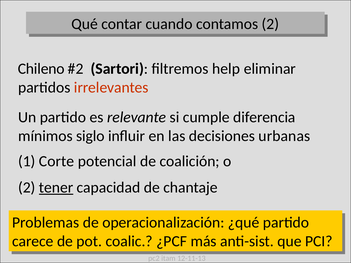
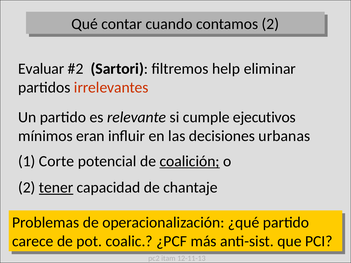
Chileno: Chileno -> Evaluar (41, 69)
diferencia: diferencia -> ejecutivos (264, 117)
siglo: siglo -> eran (90, 136)
coalición underline: none -> present (190, 161)
